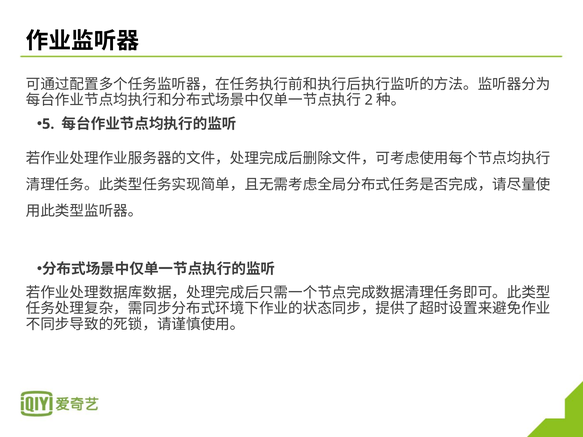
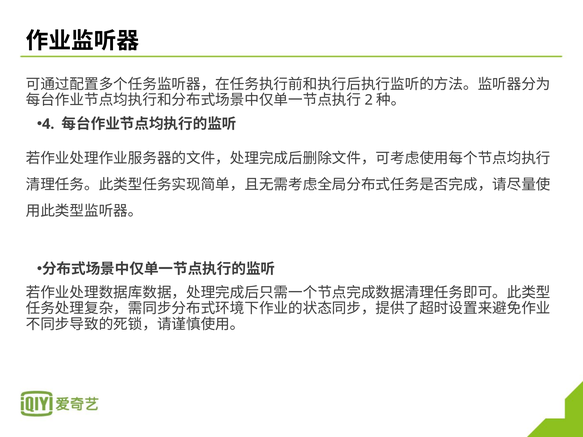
5: 5 -> 4 (48, 124)
